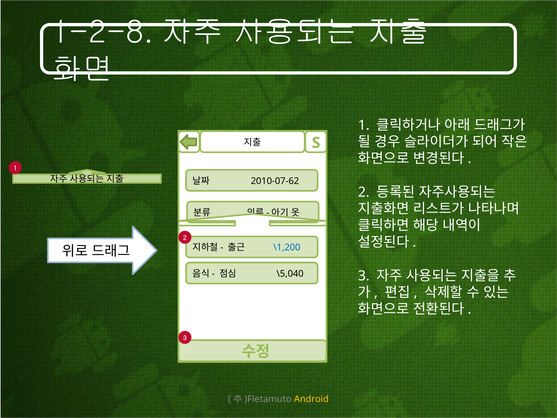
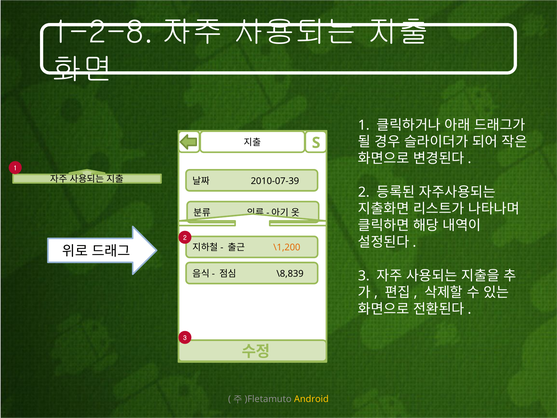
2010-07-62: 2010-07-62 -> 2010-07-39 (275, 181)
\1,200 colour: blue -> orange (287, 247)
\5,040: \5,040 -> \8,839 (290, 274)
